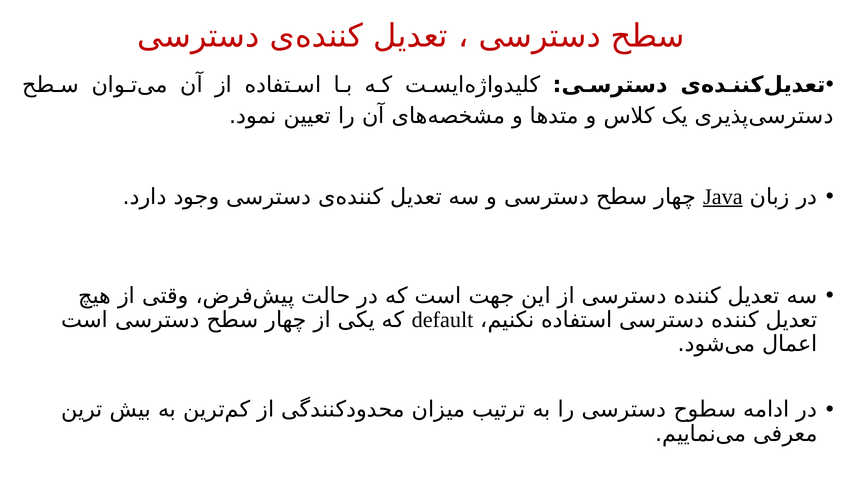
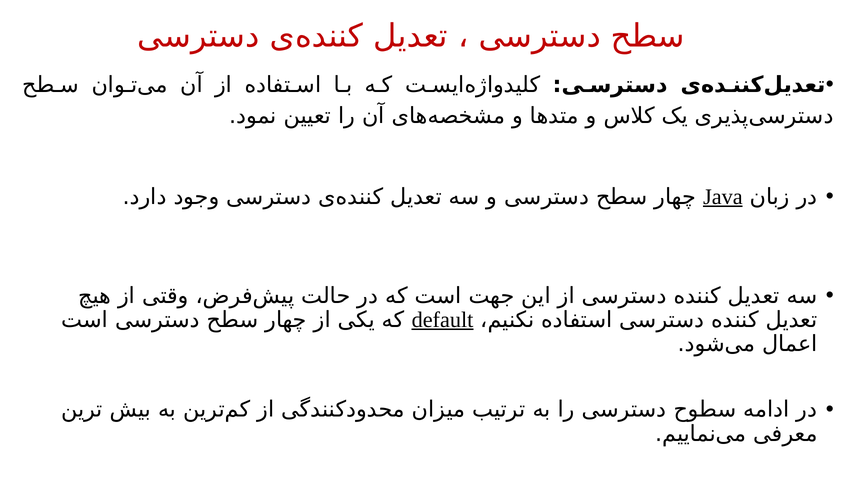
default underline: none -> present (442, 320)
